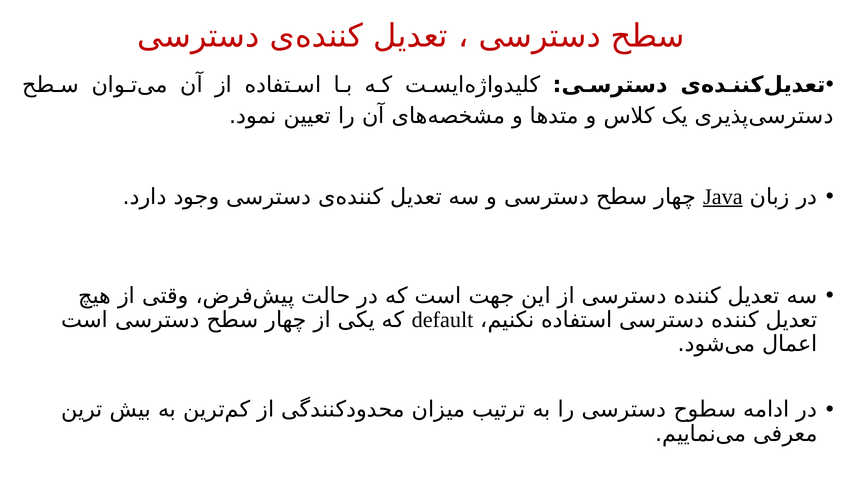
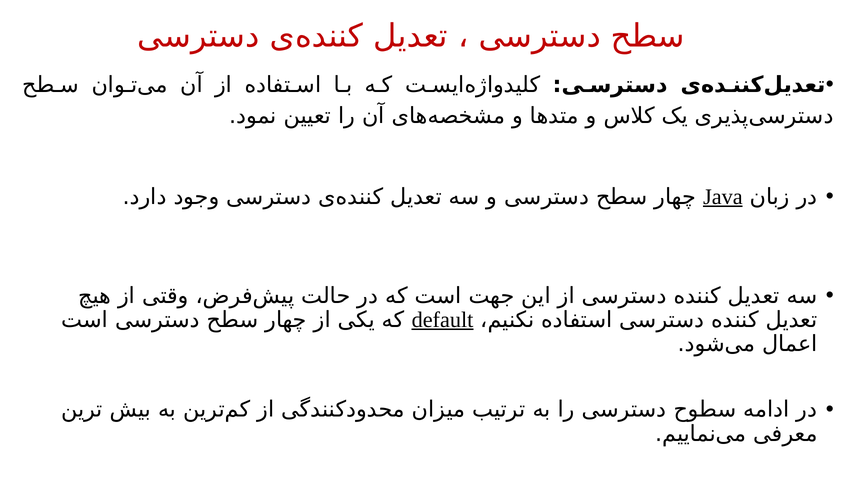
default underline: none -> present (442, 320)
